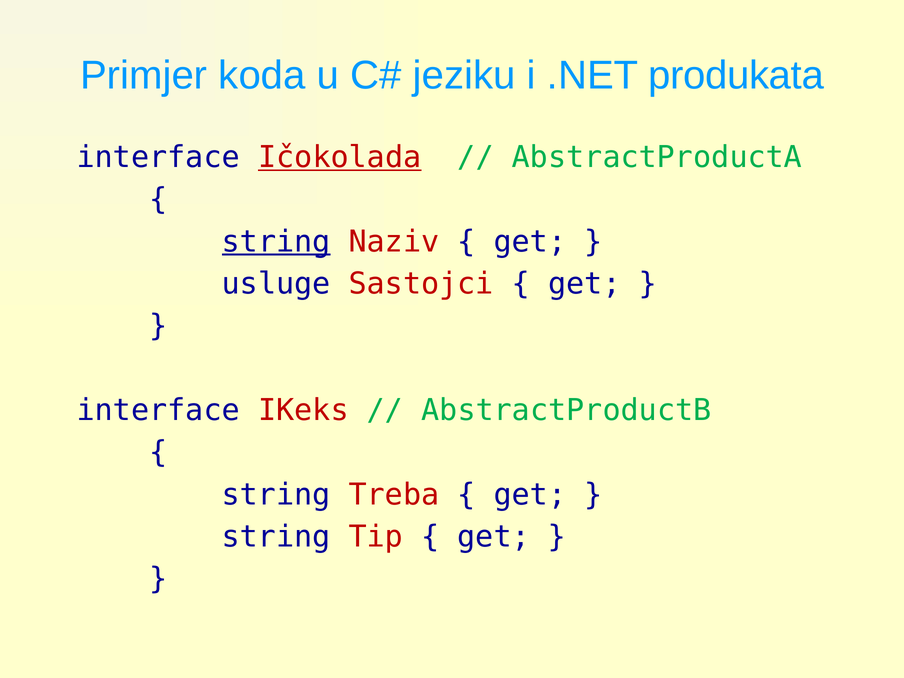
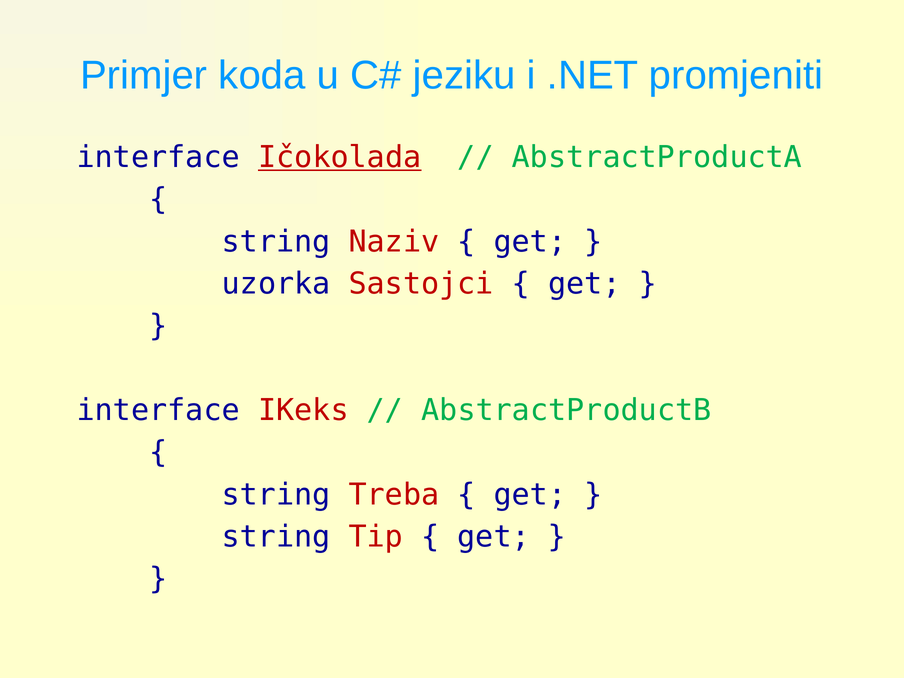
produkata: produkata -> promjeniti (736, 75)
string underline: present -> none (276, 242)
usluge: usluge -> uzorka (276, 284)
